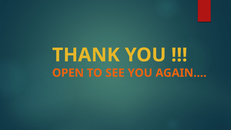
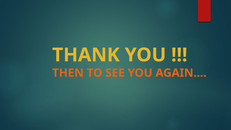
OPEN: OPEN -> THEN (68, 73)
